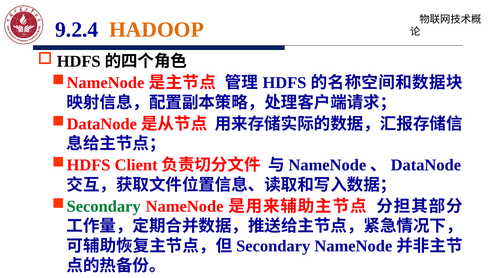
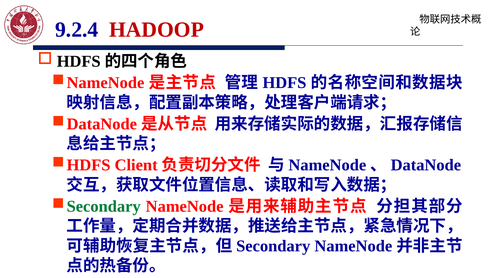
HADOOP colour: orange -> red (157, 30)
